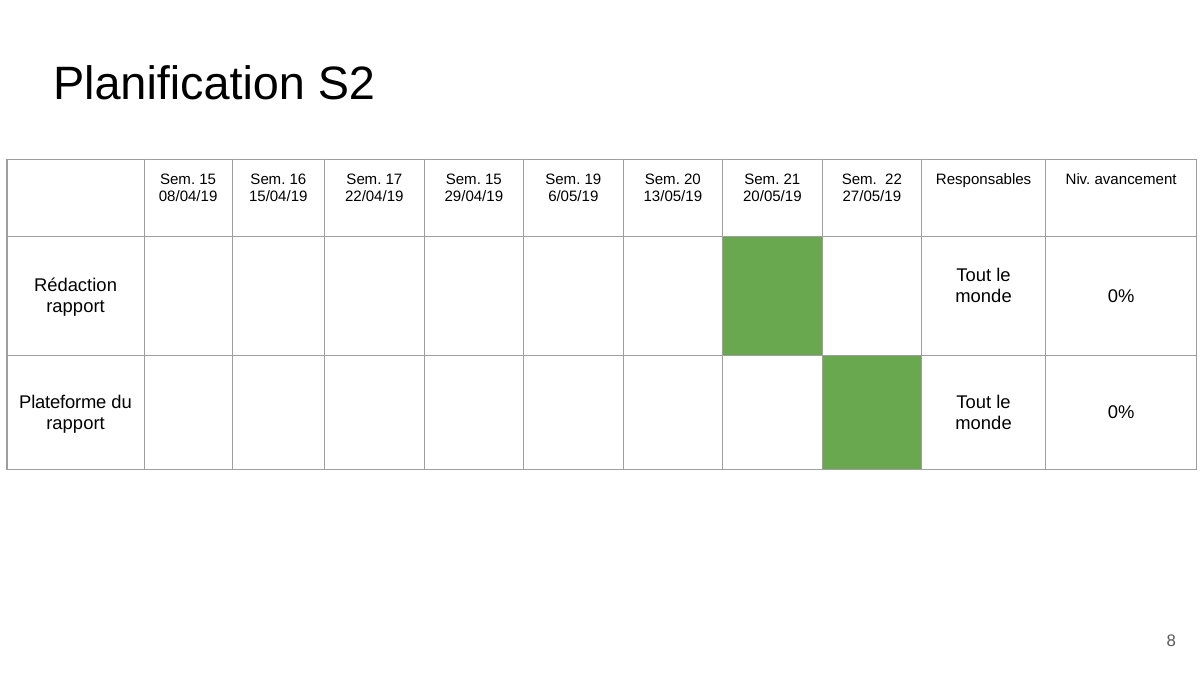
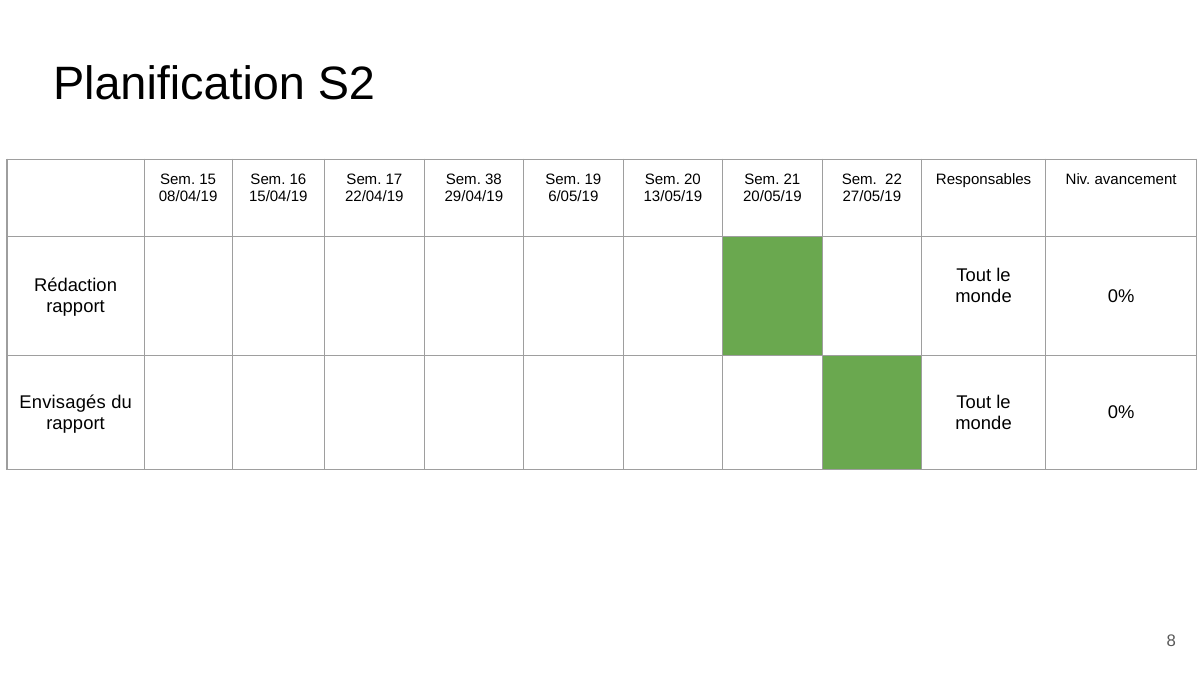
15: 15 -> 38 (493, 180)
Plateforme: Plateforme -> Envisagés (63, 403)
